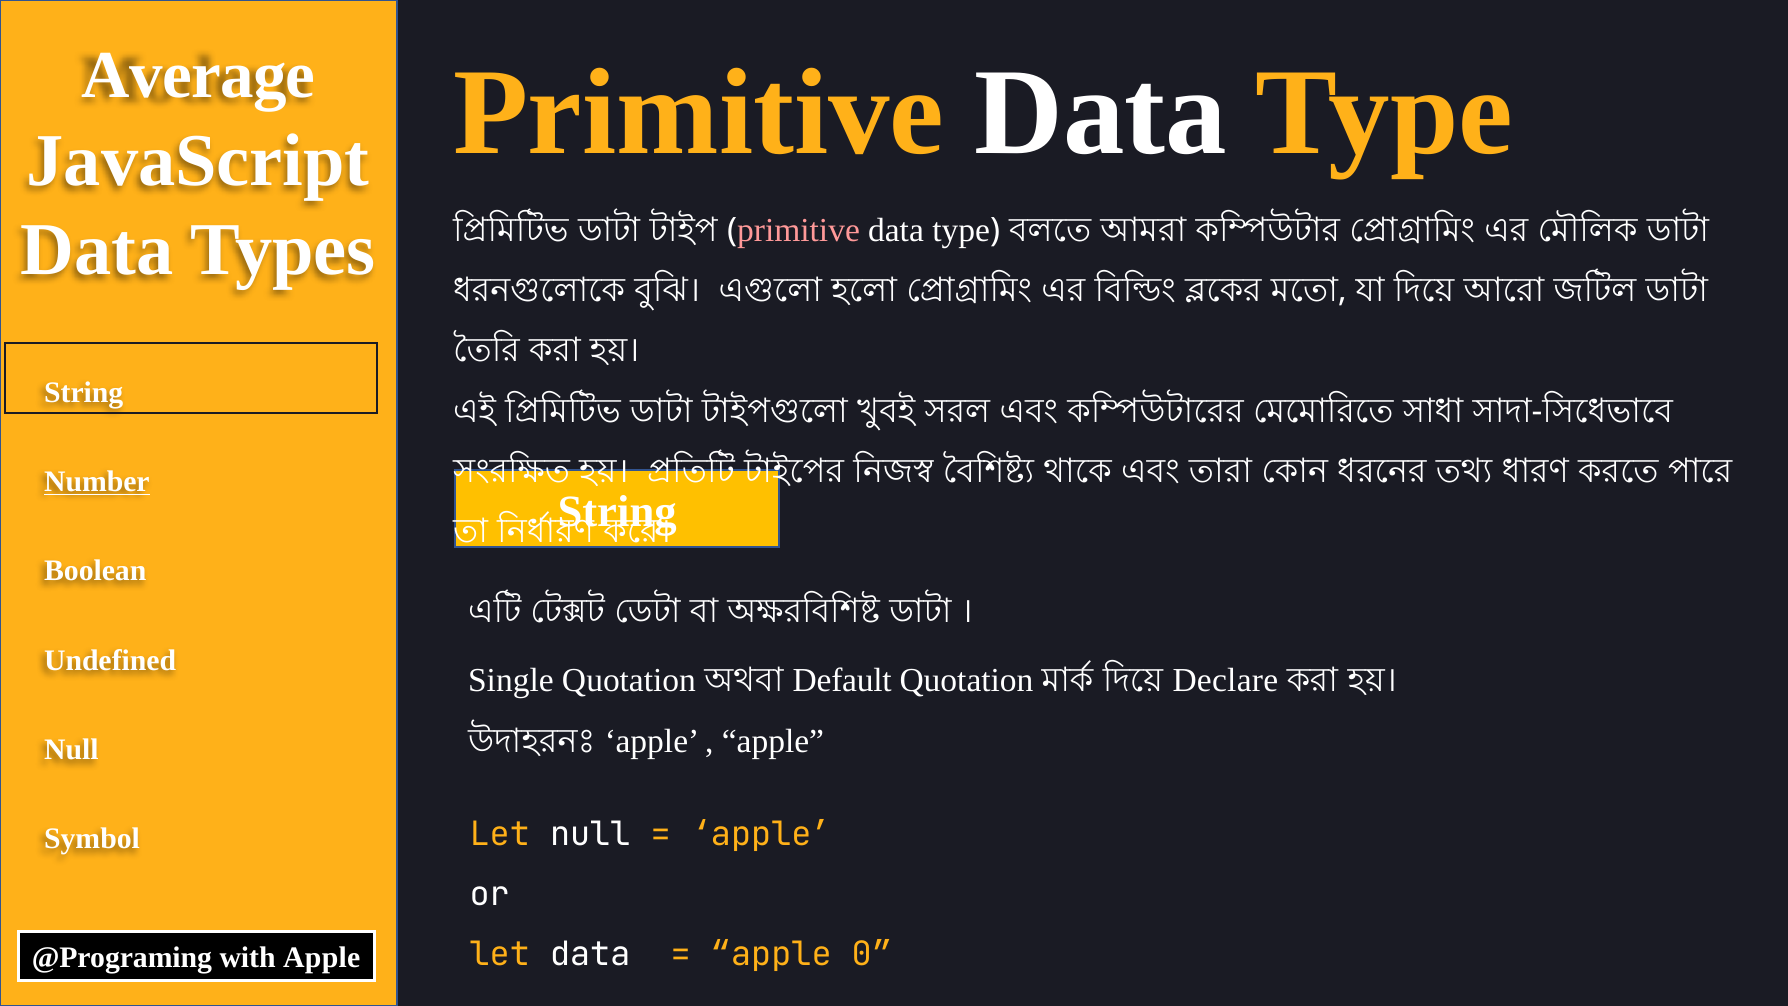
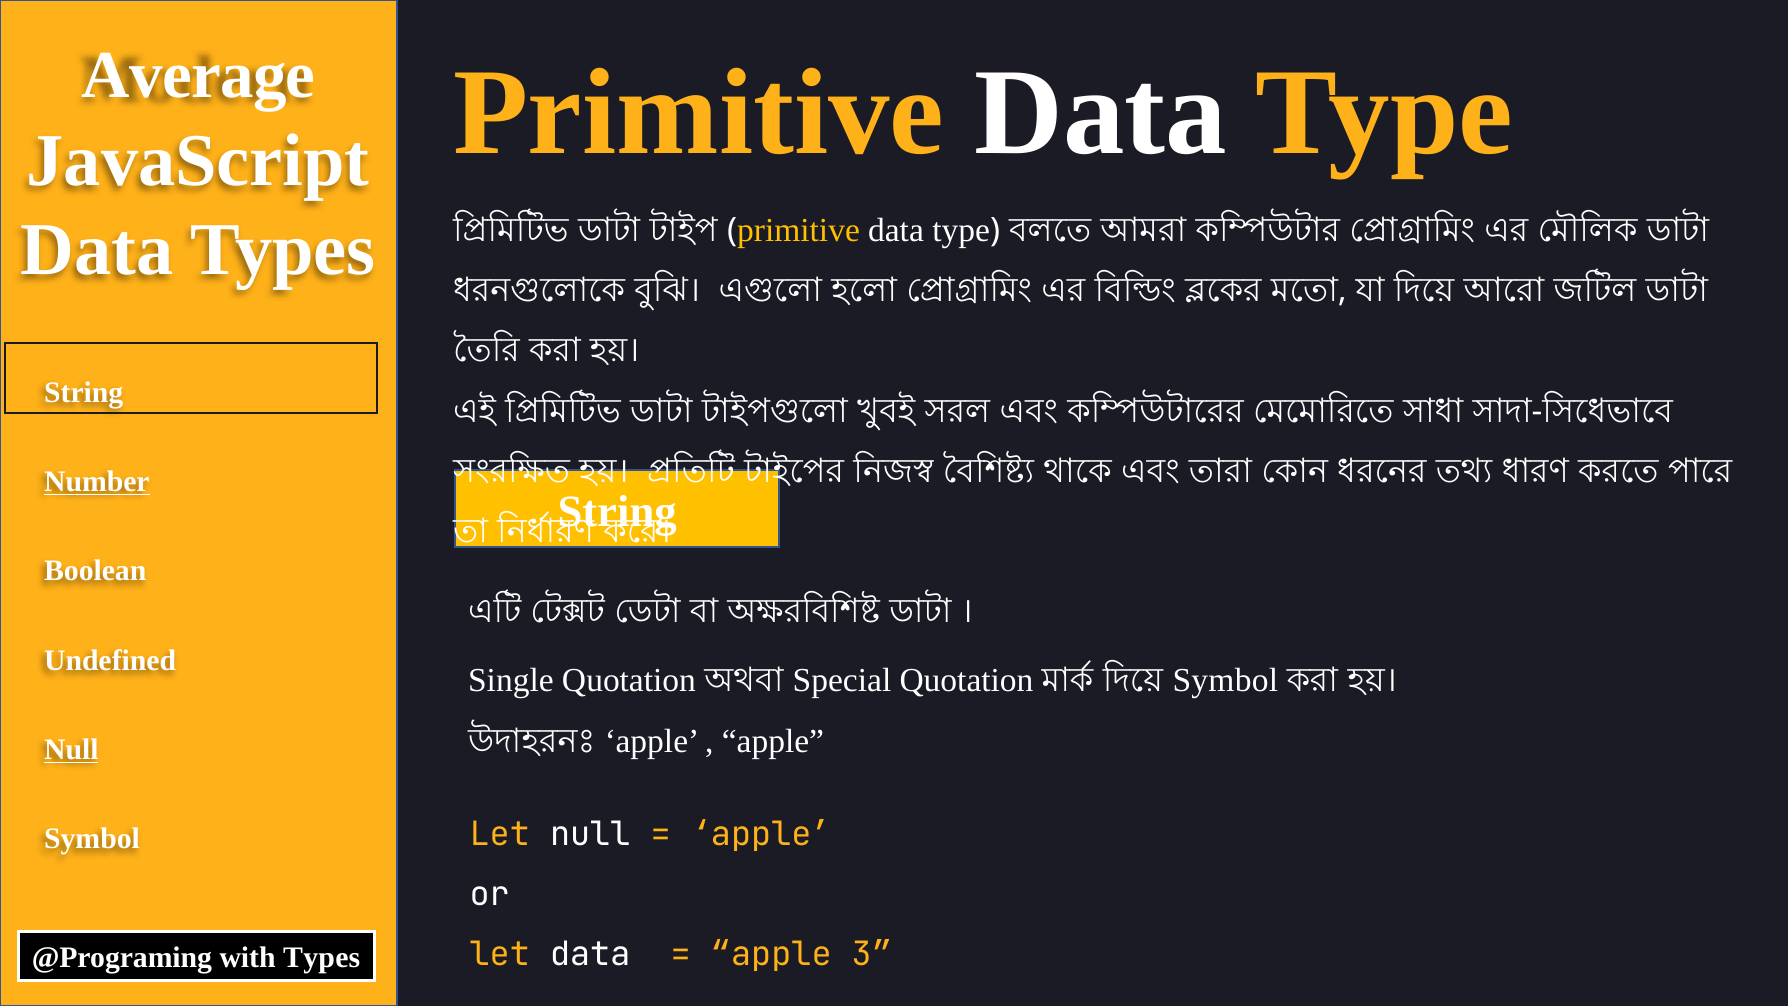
primitive colour: pink -> yellow (799, 230)
Default: Default -> Special (842, 681)
Declare: Declare -> Symbol (1225, 681)
Null underline: none -> present (71, 749)
0: 0 -> 3 (872, 955)
with Apple: Apple -> Types (322, 958)
